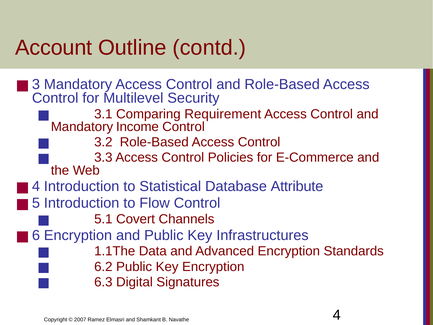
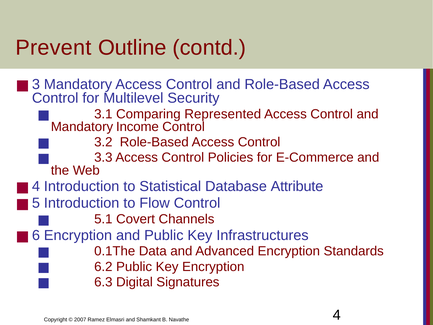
Account: Account -> Prevent (54, 48)
Requirement: Requirement -> Represented (223, 114)
1.1The: 1.1The -> 0.1The (115, 251)
